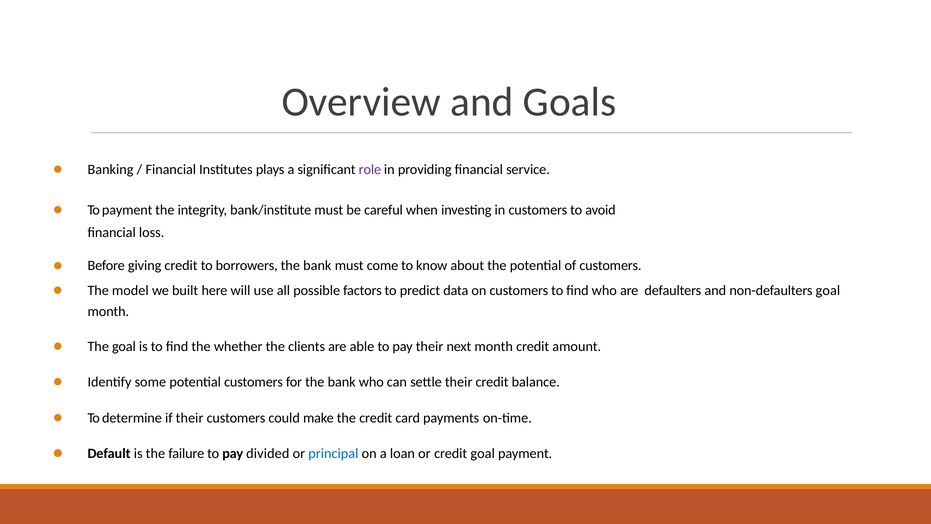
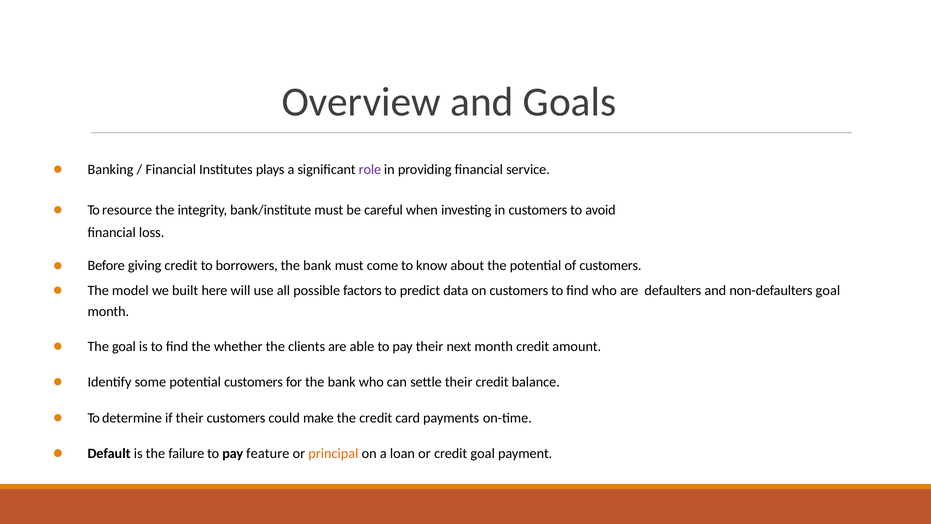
To payment: payment -> resource (127, 210)
divided: divided -> feature (268, 453)
principal colour: blue -> orange (333, 453)
